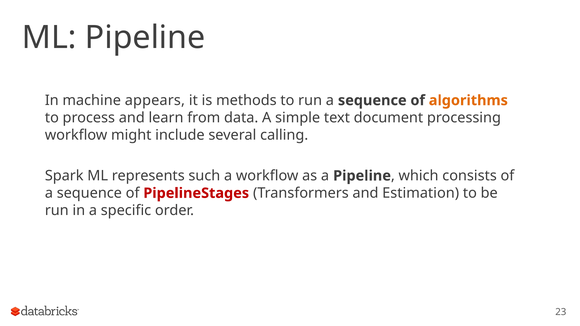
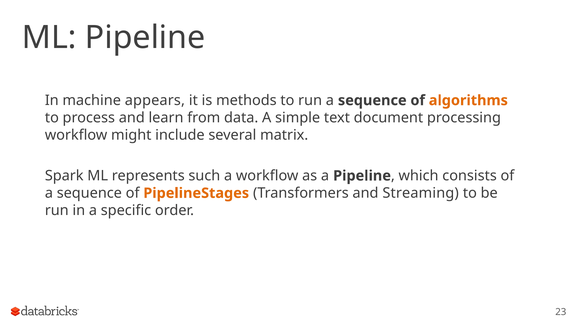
calling: calling -> matrix (284, 135)
PipelineStages colour: red -> orange (196, 193)
Estimation: Estimation -> Streaming (421, 193)
